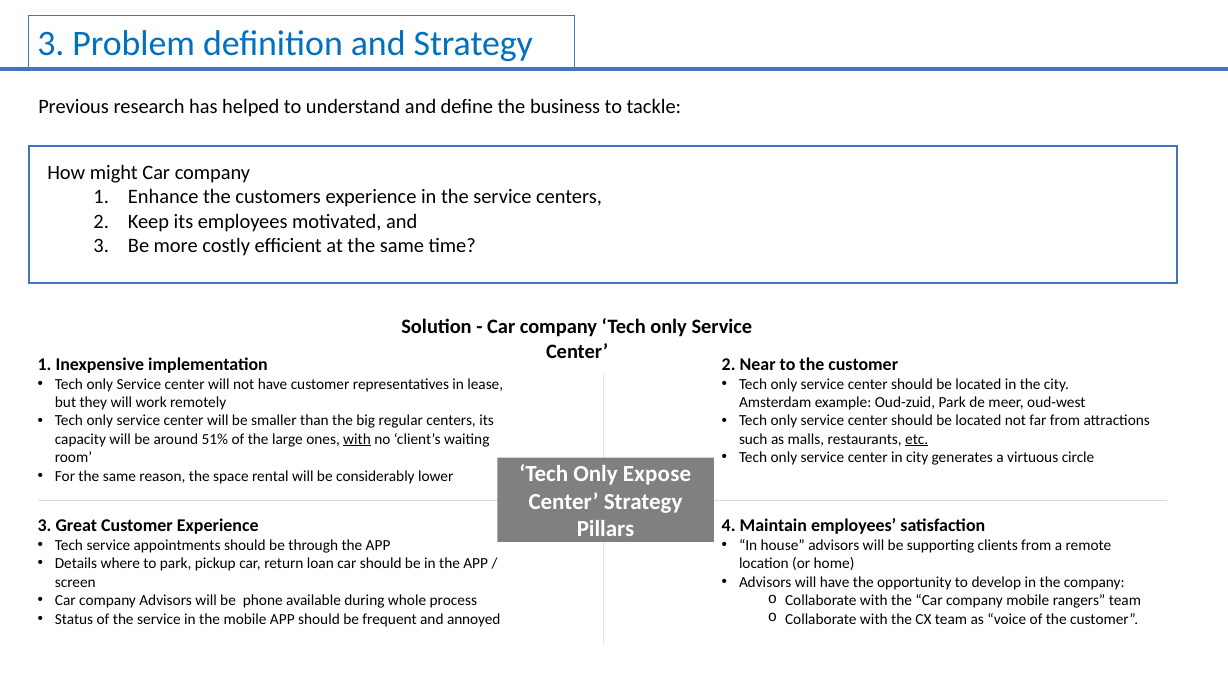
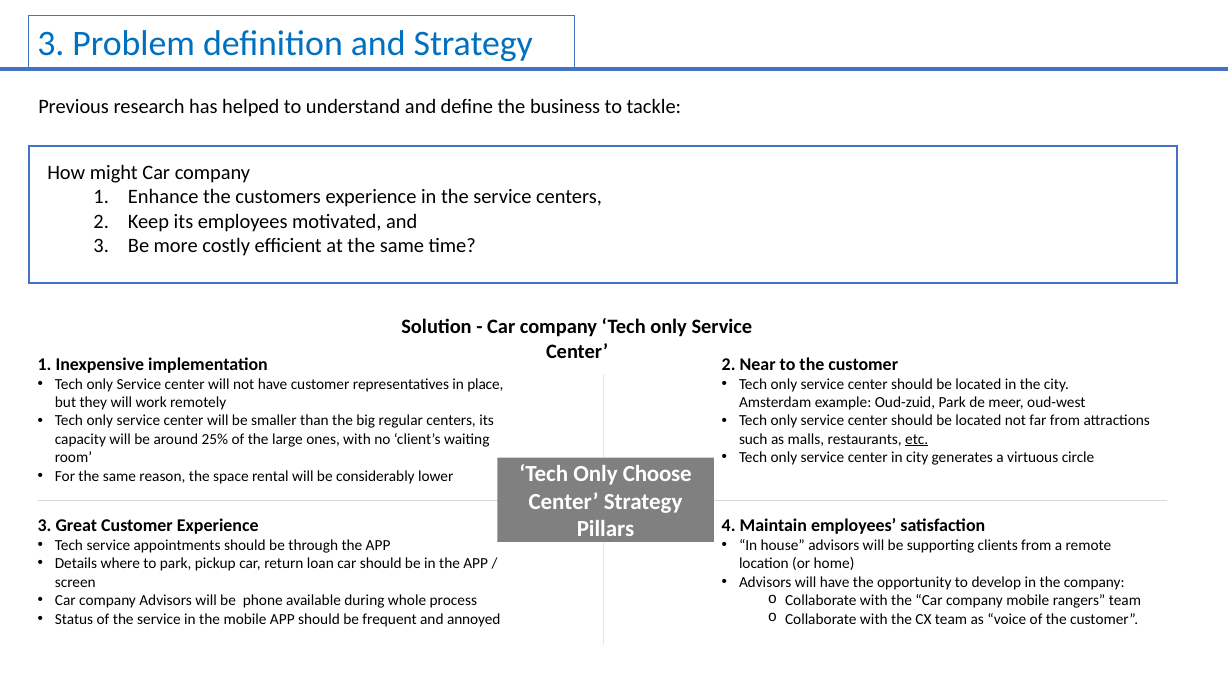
lease: lease -> place (485, 384)
51%: 51% -> 25% (215, 439)
with underline: present -> none (357, 439)
Expose: Expose -> Choose (657, 474)
